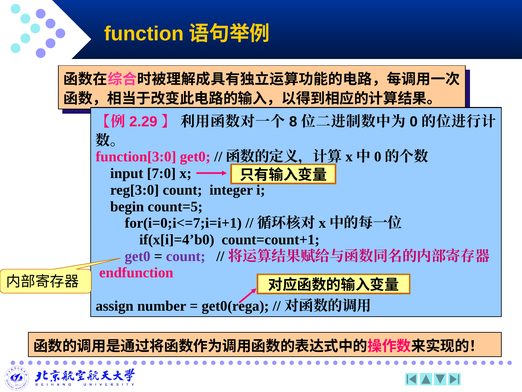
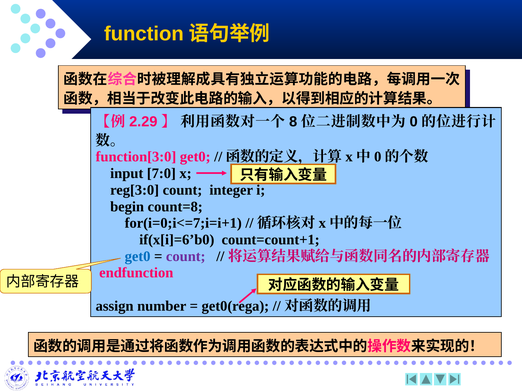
count=5: count=5 -> count=8 (175, 206)
if(x[i]=4’b0: if(x[i]=4’b0 -> if(x[i]=6’b0 (177, 239)
get0 colour: purple -> blue (138, 256)
